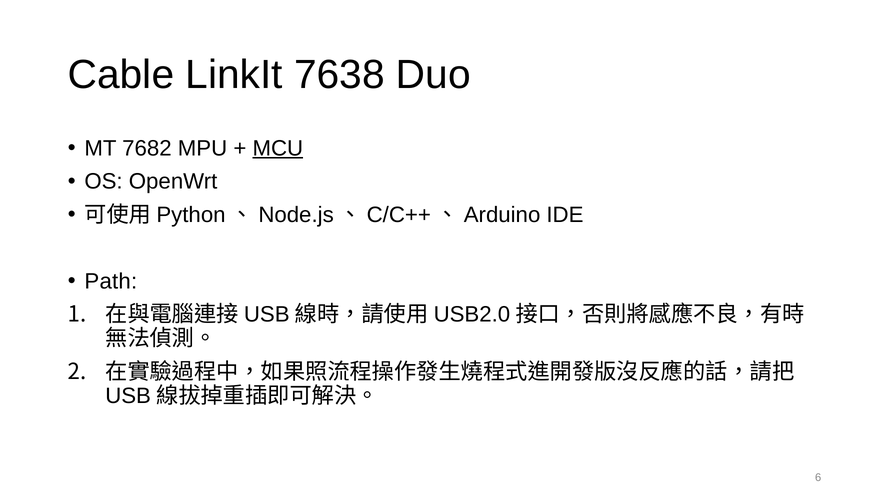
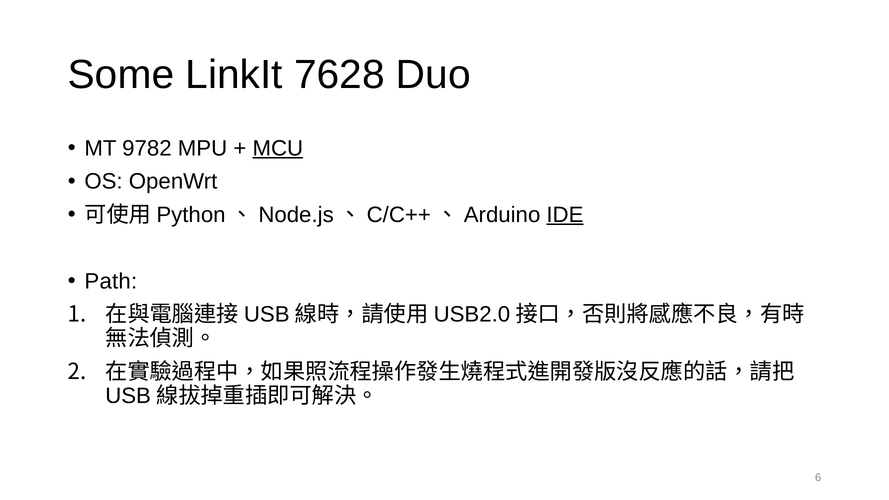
Cable: Cable -> Some (121, 75)
7638: 7638 -> 7628 (339, 75)
7682: 7682 -> 9782 (147, 148)
IDE underline: none -> present (565, 215)
